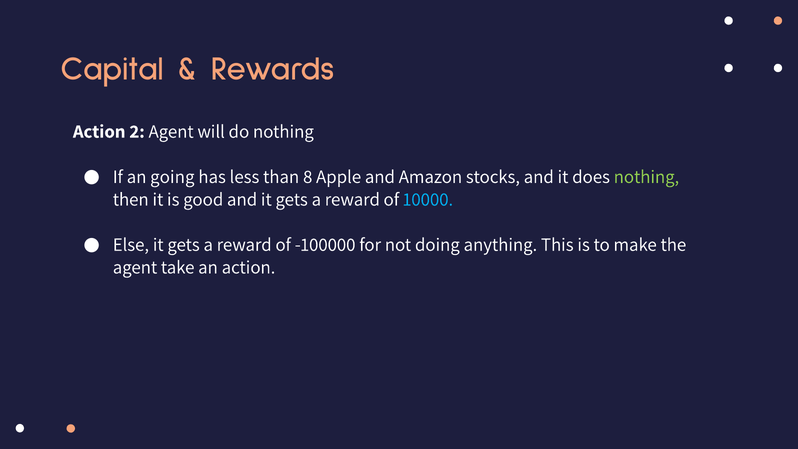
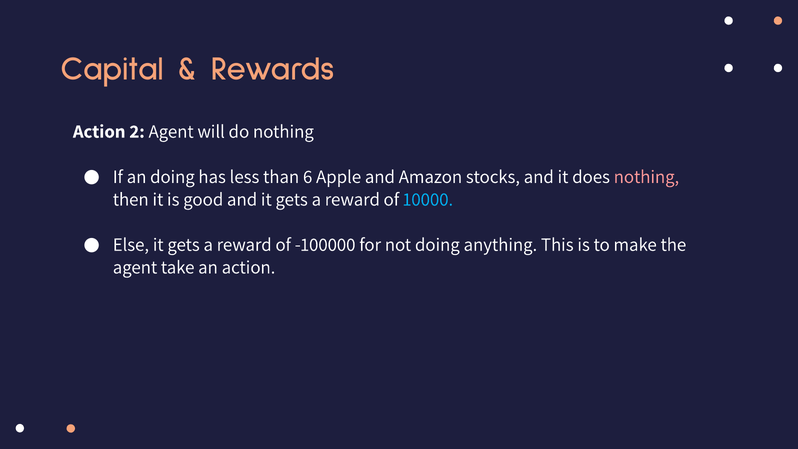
an going: going -> doing (172, 177)
8: 8 -> 6 (308, 177)
nothing colour: light green -> pink (646, 177)
